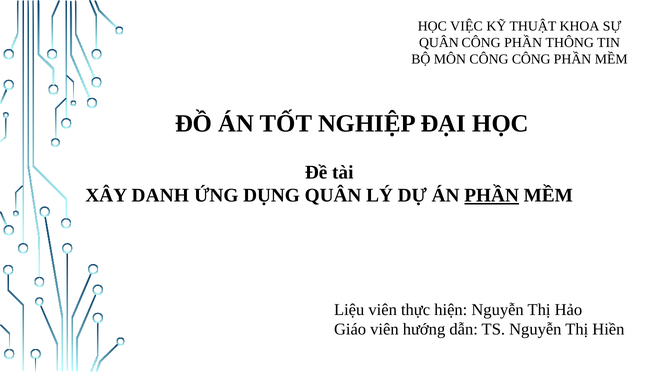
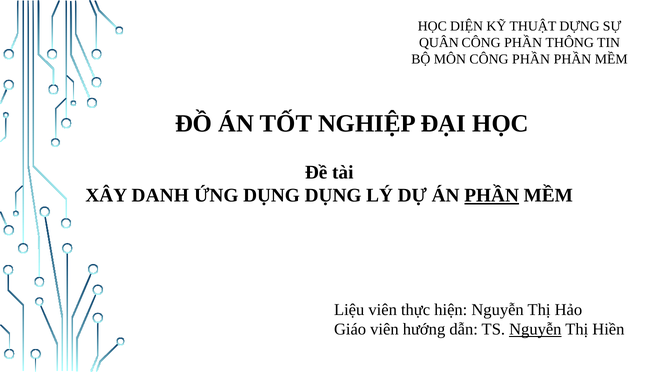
VIỆC: VIỆC -> DIỆN (467, 26)
KHOA: KHOA -> DỰNG (580, 26)
MÔN CÔNG CÔNG: CÔNG -> PHẦN (531, 59)
DỤNG QUÂN: QUÂN -> DỤNG (333, 195)
Nguyễn underline: none -> present (535, 329)
